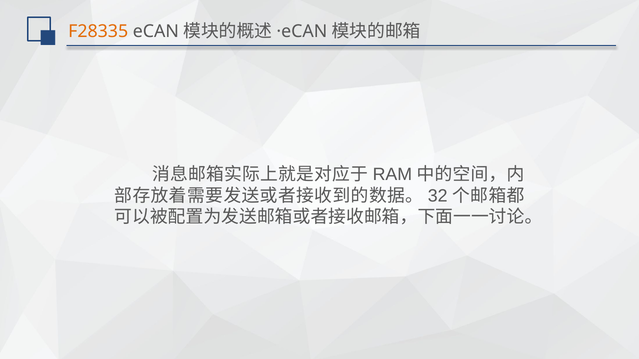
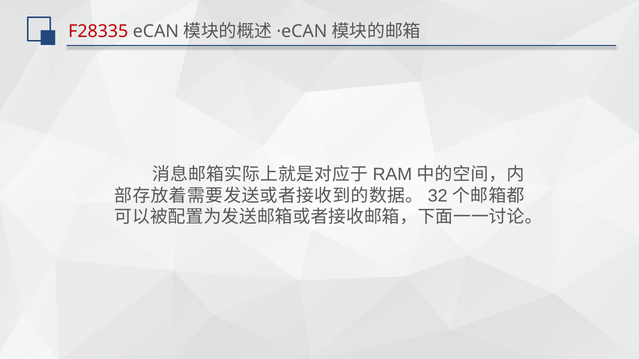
F28335 colour: orange -> red (98, 31)
